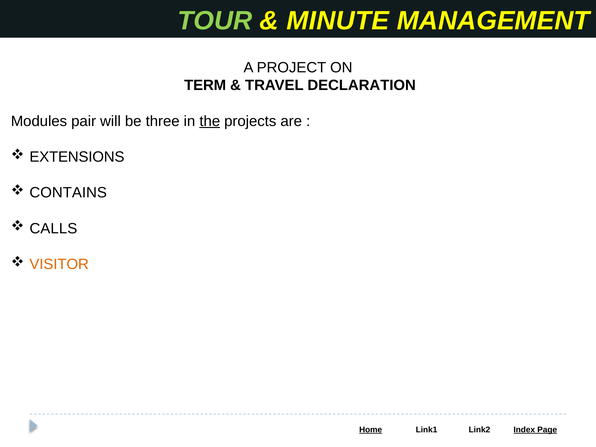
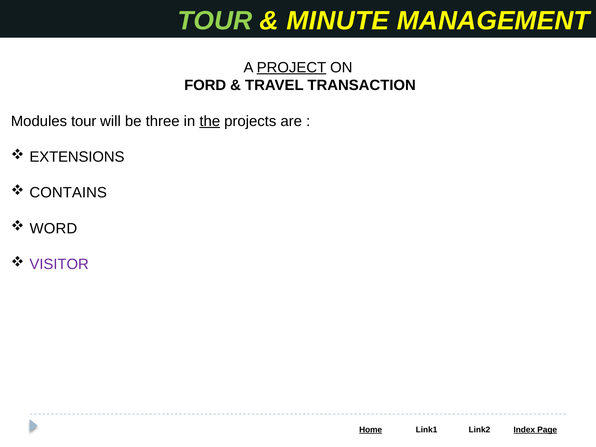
PROJECT underline: none -> present (291, 68)
TERM: TERM -> FORD (205, 85)
DECLARATION: DECLARATION -> TRANSACTION (362, 85)
Modules pair: pair -> tour (84, 121)
CALLS: CALLS -> WORD (53, 228)
VISITOR colour: orange -> purple (59, 264)
